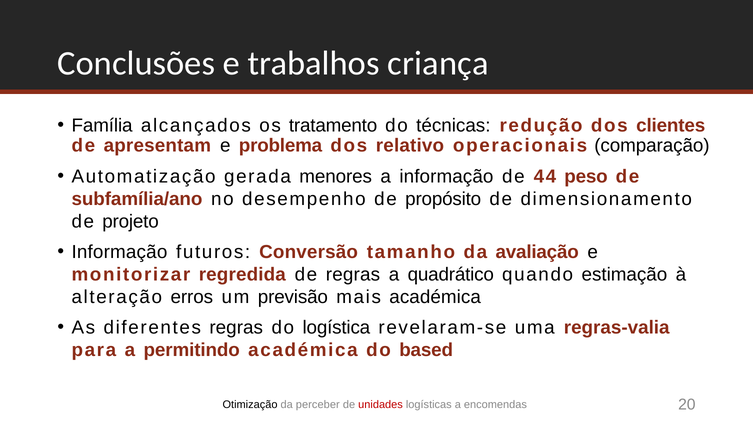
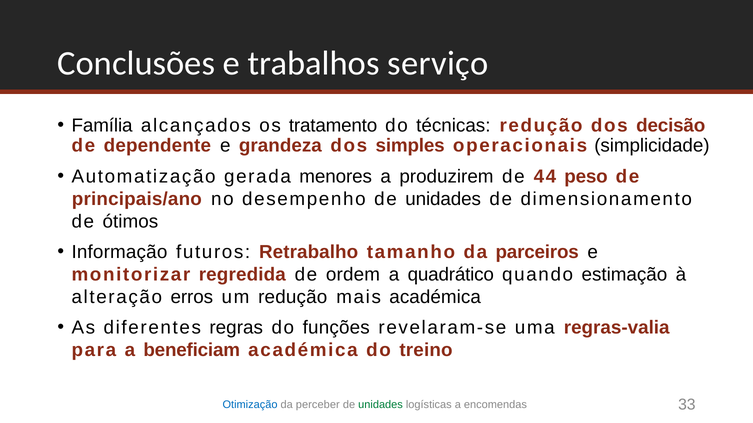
criança: criança -> serviço (438, 63)
clientes: clientes -> decisão (671, 126)
apresentam: apresentam -> dependente (157, 146)
problema: problema -> grandeza (280, 146)
relativo: relativo -> simples (410, 146)
comparação: comparação -> simplicidade (652, 146)
a informação: informação -> produzirem (446, 177)
subfamília/ano: subfamília/ano -> principais/ano (137, 199)
desempenho de propósito: propósito -> unidades (443, 199)
projeto: projeto -> ótimos (130, 222)
Conversão: Conversão -> Retrabalho (309, 252)
avaliação: avaliação -> parceiros (537, 252)
de regras: regras -> ordem (353, 275)
um previsão: previsão -> redução (293, 297)
logística: logística -> funções (336, 328)
permitindo: permitindo -> beneficiam (192, 351)
based: based -> treino (426, 351)
Otimização colour: black -> blue (250, 405)
unidades colour: red -> green (381, 405)
20: 20 -> 33 (687, 405)
